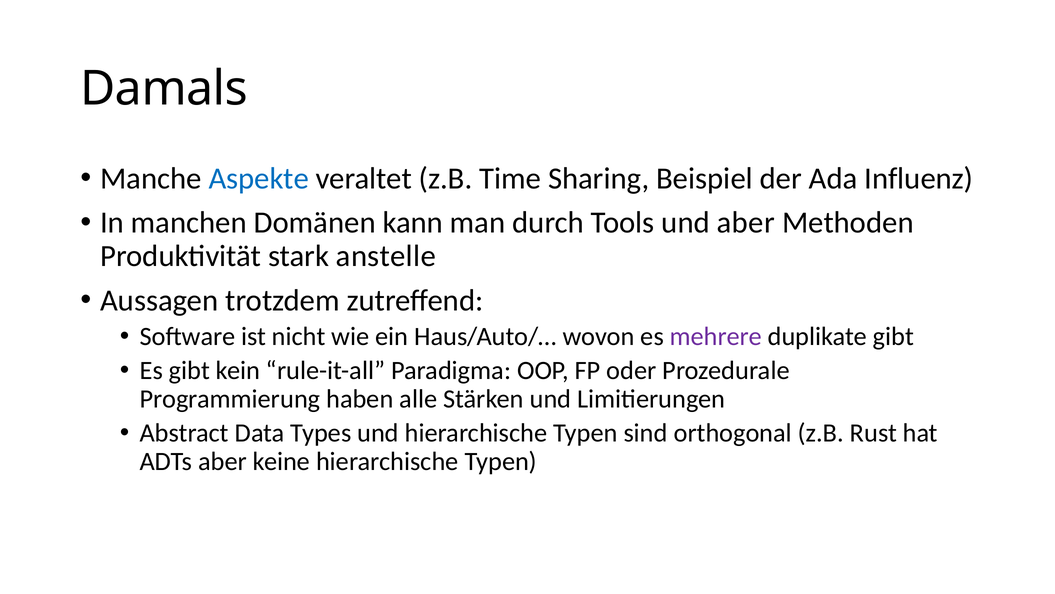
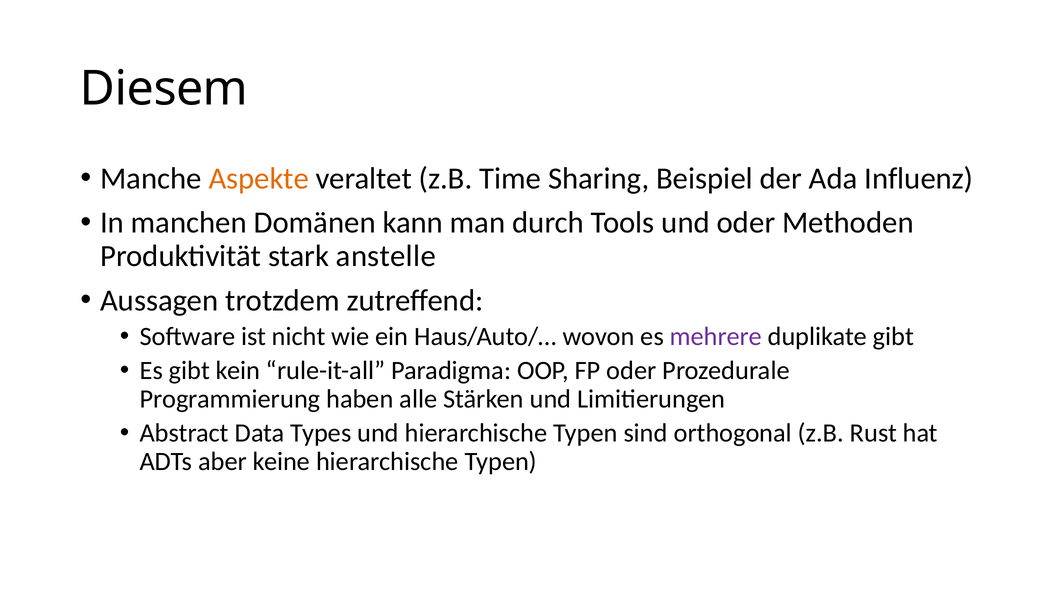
Damals: Damals -> Diesem (164, 89)
Aspekte colour: blue -> orange (259, 178)
und aber: aber -> oder (746, 223)
